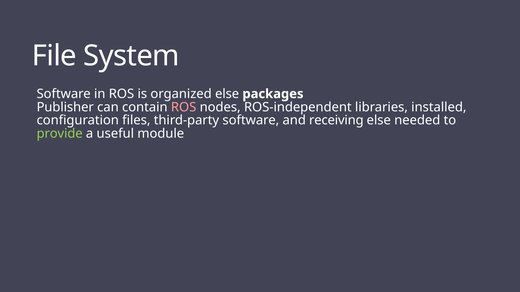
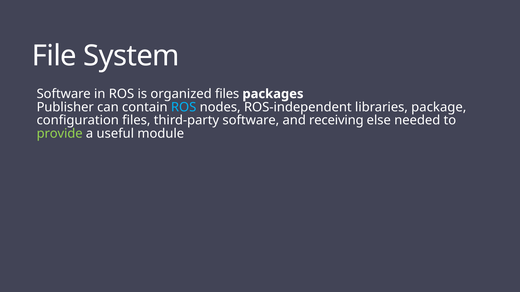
organized else: else -> files (227, 94)
ROS colour: pink -> light blue (184, 107)
installed: installed -> package (439, 107)
